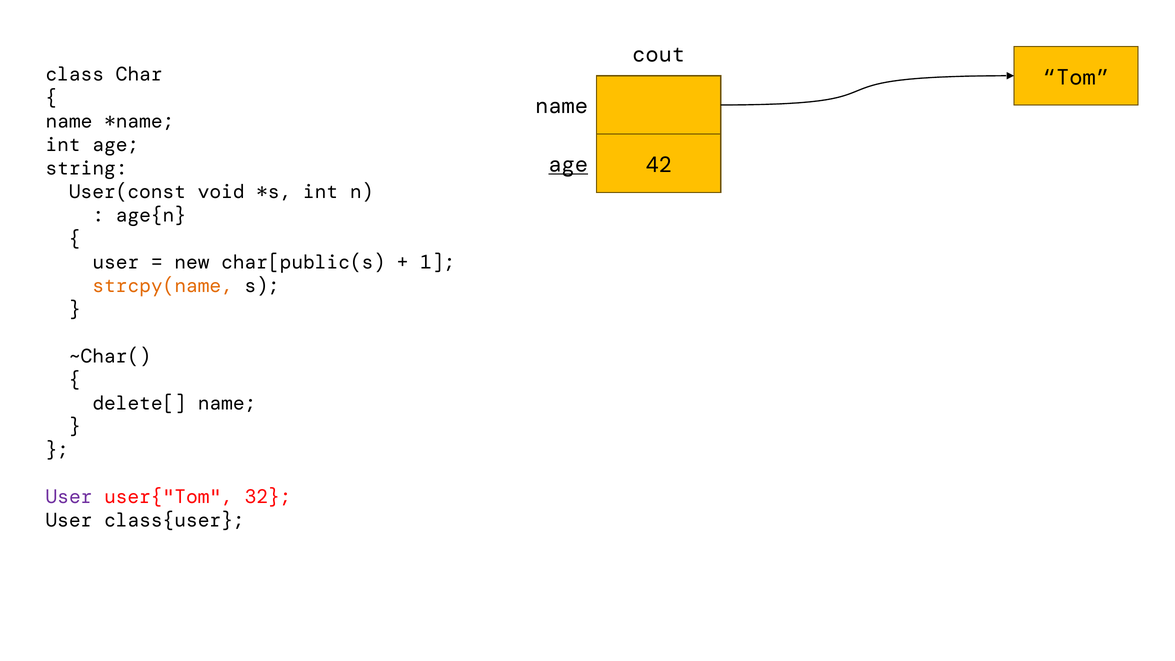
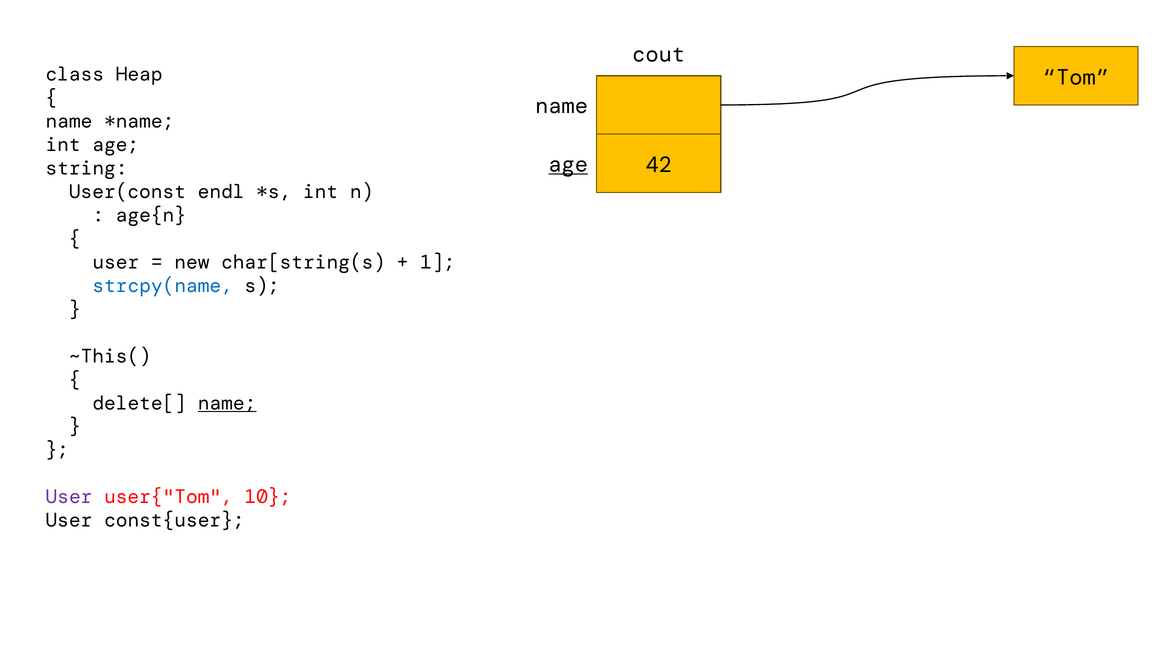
Char: Char -> Heap (139, 74)
void: void -> endl (221, 192)
char[public(s: char[public(s -> char[string(s (303, 262)
strcpy(name colour: orange -> blue (163, 286)
~Char(: ~Char( -> ~This( (110, 356)
name underline: none -> present (227, 403)
32: 32 -> 10 (268, 497)
class{user: class{user -> const{user (174, 520)
